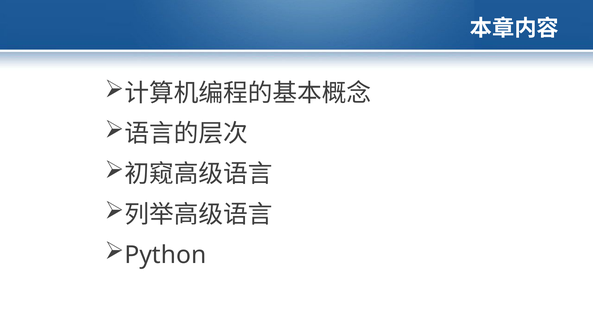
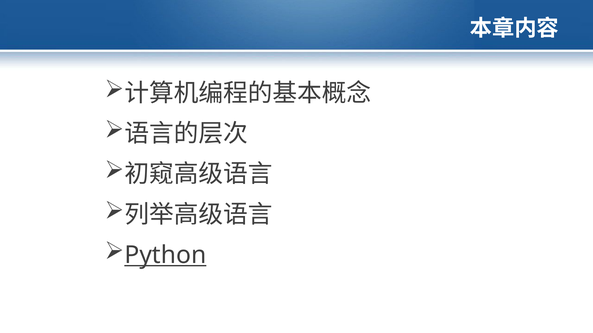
Python underline: none -> present (165, 255)
